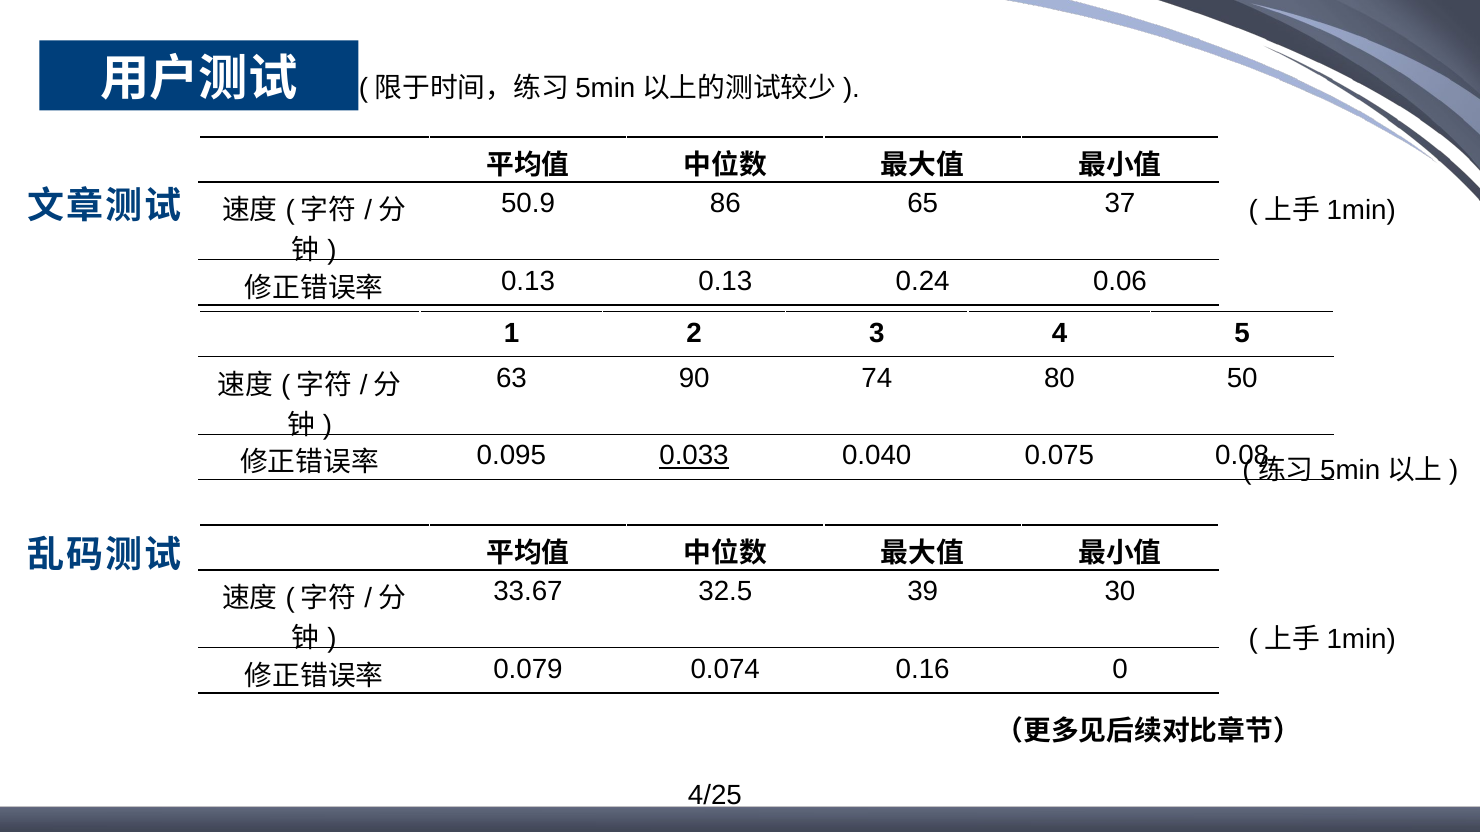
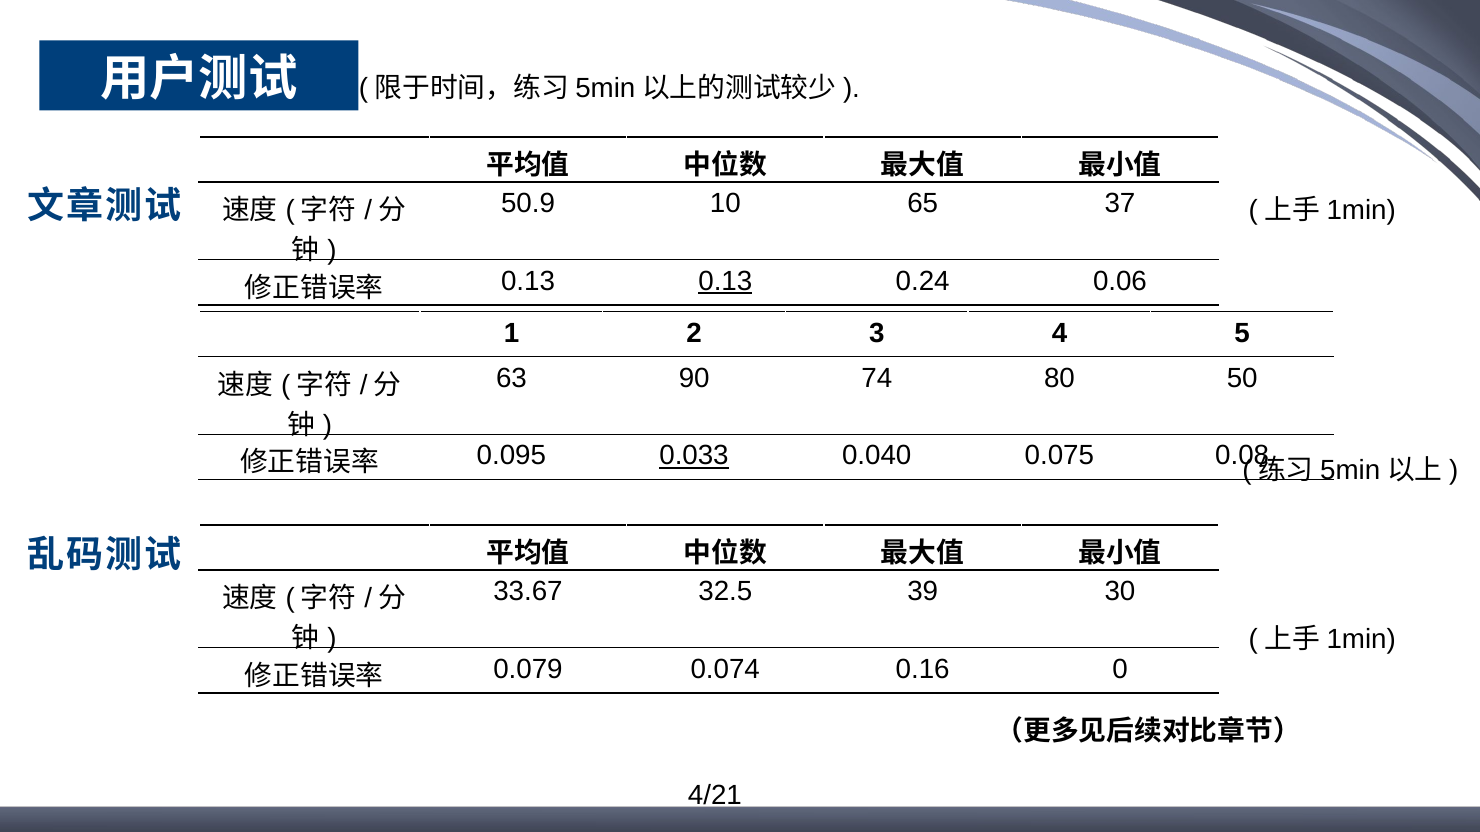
86: 86 -> 10 (725, 204)
0.13 underline: none -> present (725, 281)
4/25: 4/25 -> 4/21 (715, 796)
